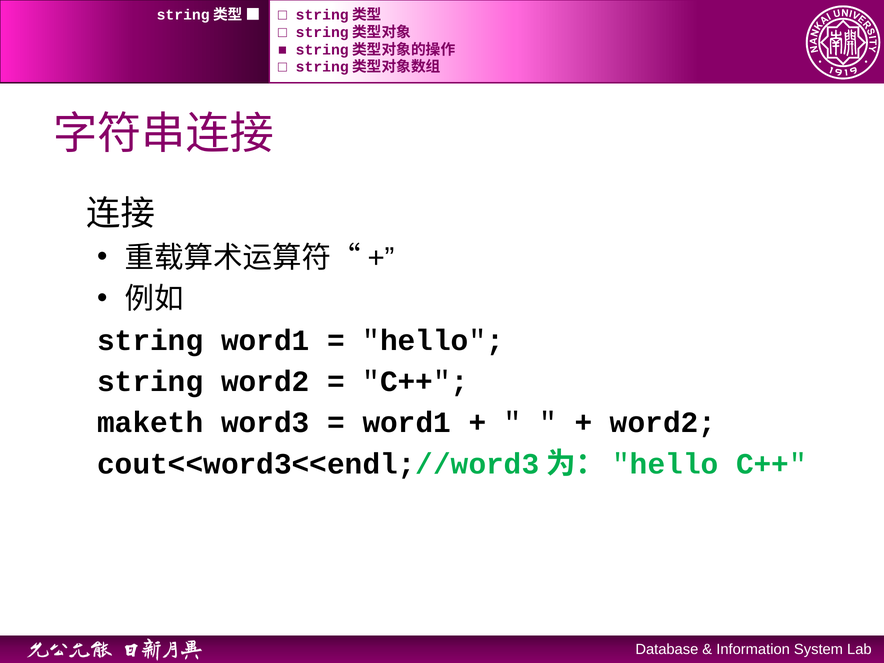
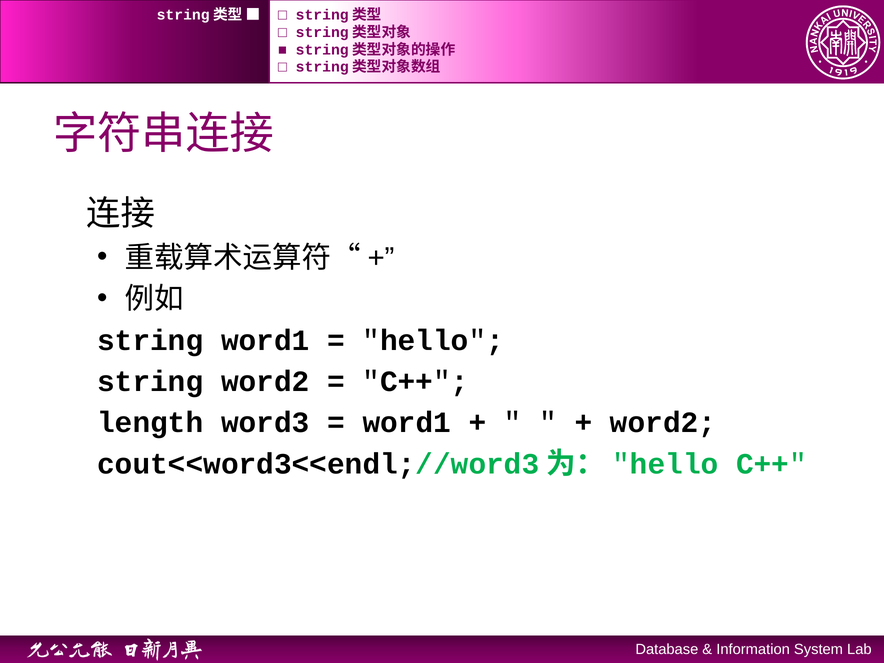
maketh: maketh -> length (150, 423)
